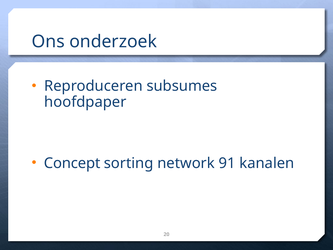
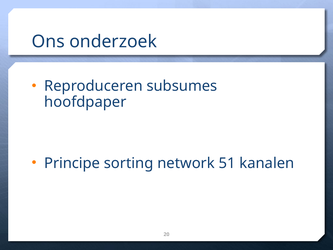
Concept: Concept -> Principe (72, 163)
91: 91 -> 51 (227, 163)
